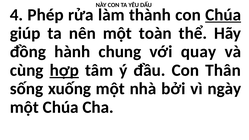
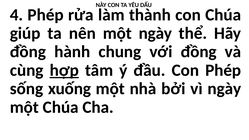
Chúa underline: present -> none (223, 15)
một toàn: toàn -> ngày (155, 33)
với quay: quay -> đồng (199, 52)
Con Thân: Thân -> Phép (223, 70)
